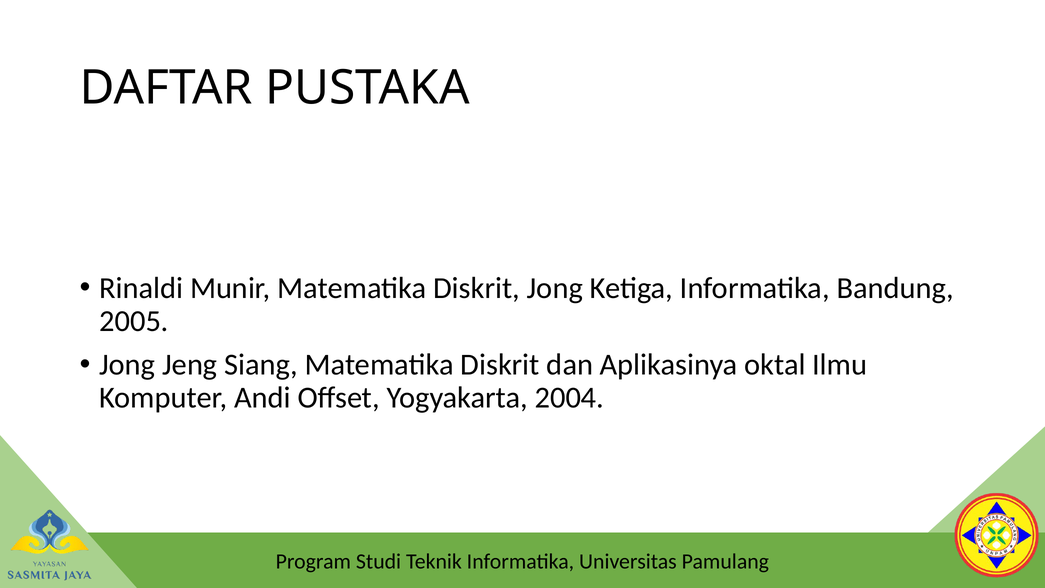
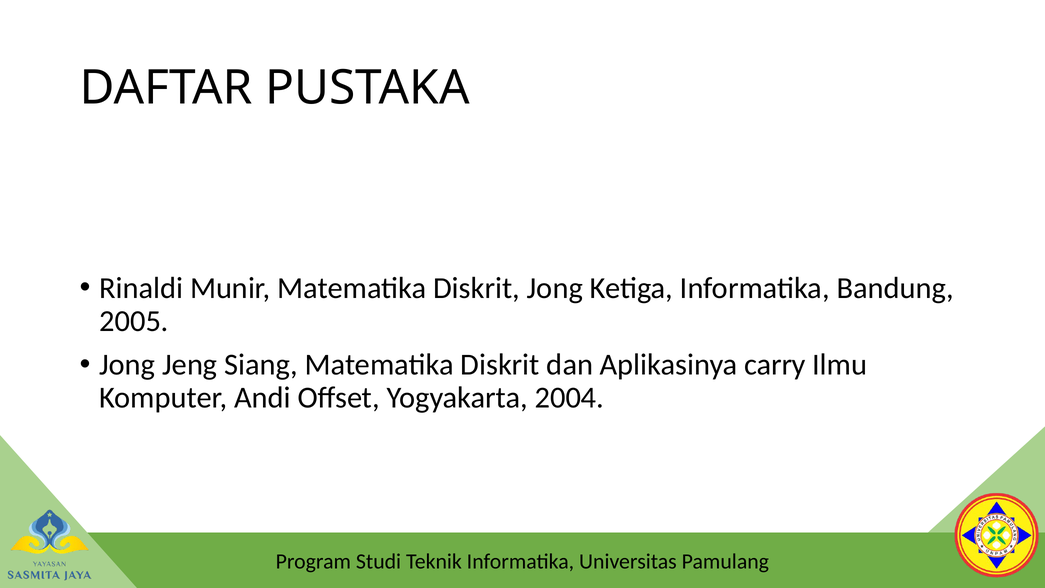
oktal: oktal -> carry (775, 365)
